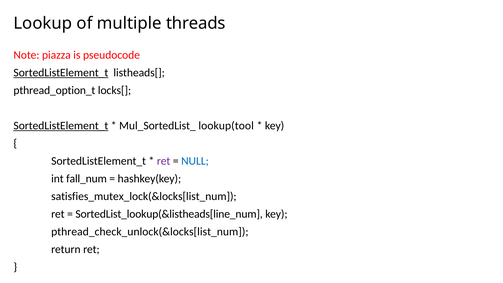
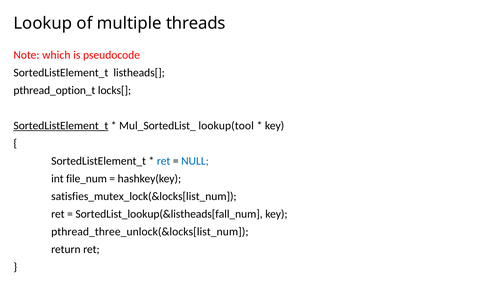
piazza: piazza -> which (56, 55)
SortedListElement_t underline: present -> none (61, 73)
ret colour: purple -> blue (164, 161)
fall_num: fall_num -> file_num (87, 179)
SortedList_lookup(&listheads[line_num: SortedList_lookup(&listheads[line_num -> SortedList_lookup(&listheads[fall_num (169, 214)
pthread_check_unlock(&locks[list_num: pthread_check_unlock(&locks[list_num -> pthread_three_unlock(&locks[list_num (150, 232)
